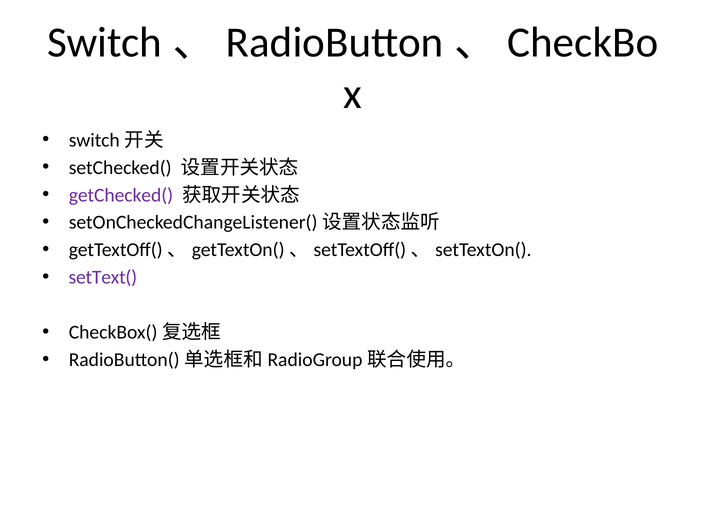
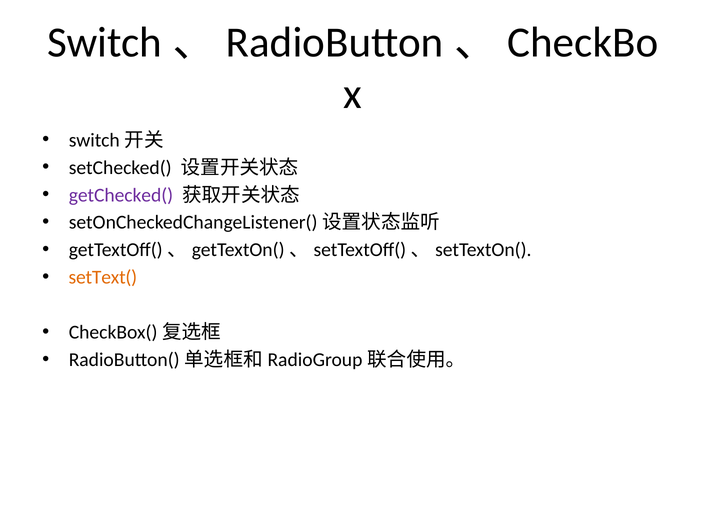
setText( colour: purple -> orange (103, 277)
